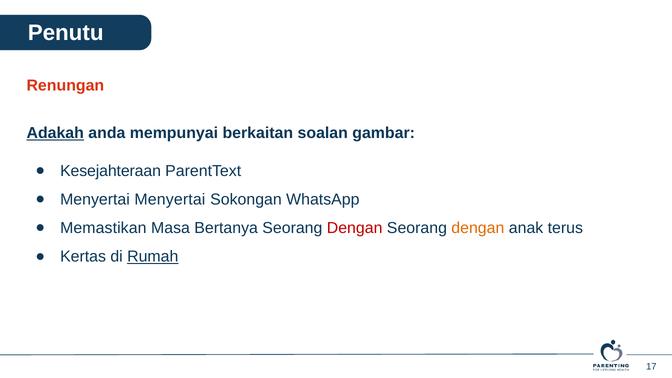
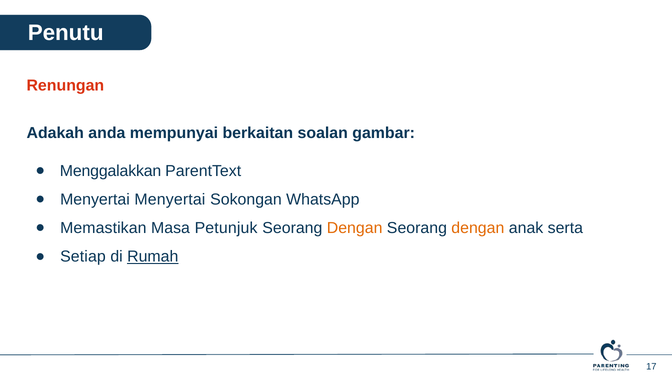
Adakah underline: present -> none (55, 133)
Kesejahteraan: Kesejahteraan -> Menggalakkan (111, 171)
Bertanya: Bertanya -> Petunjuk (226, 228)
Dengan colour: red -> orange (355, 228)
terus: terus -> serta (565, 228)
Kertas: Kertas -> Setiap (83, 257)
